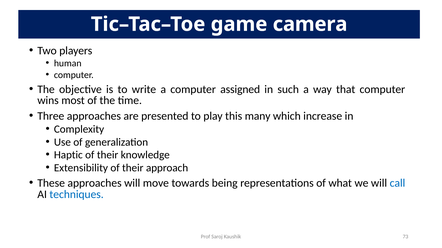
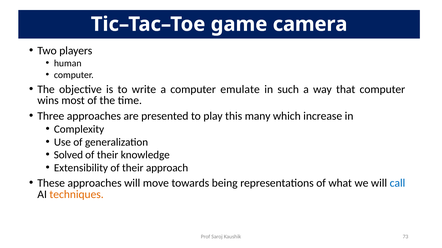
assigned: assigned -> emulate (240, 90)
Haptic: Haptic -> Solved (68, 155)
techniques colour: blue -> orange (77, 195)
